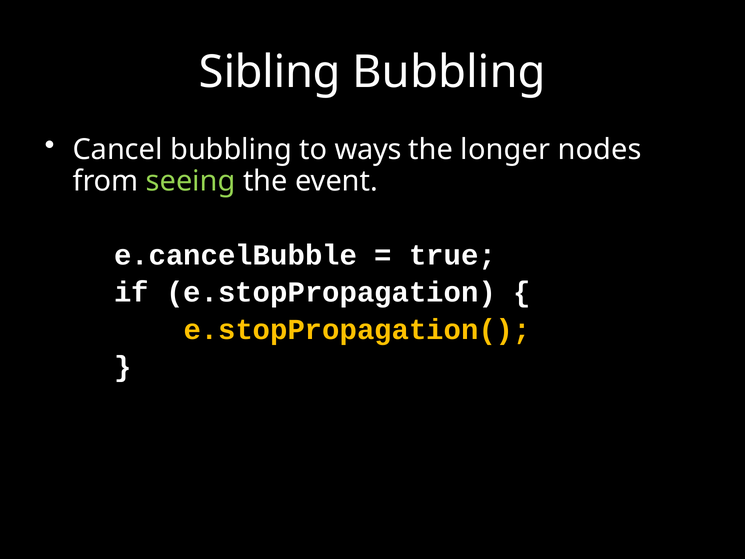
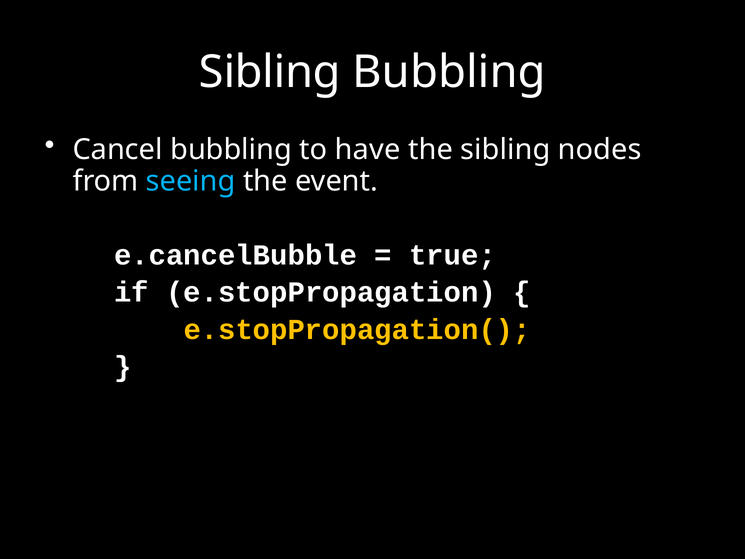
ways: ways -> have (368, 150)
the longer: longer -> sibling (505, 150)
seeing colour: light green -> light blue (191, 181)
